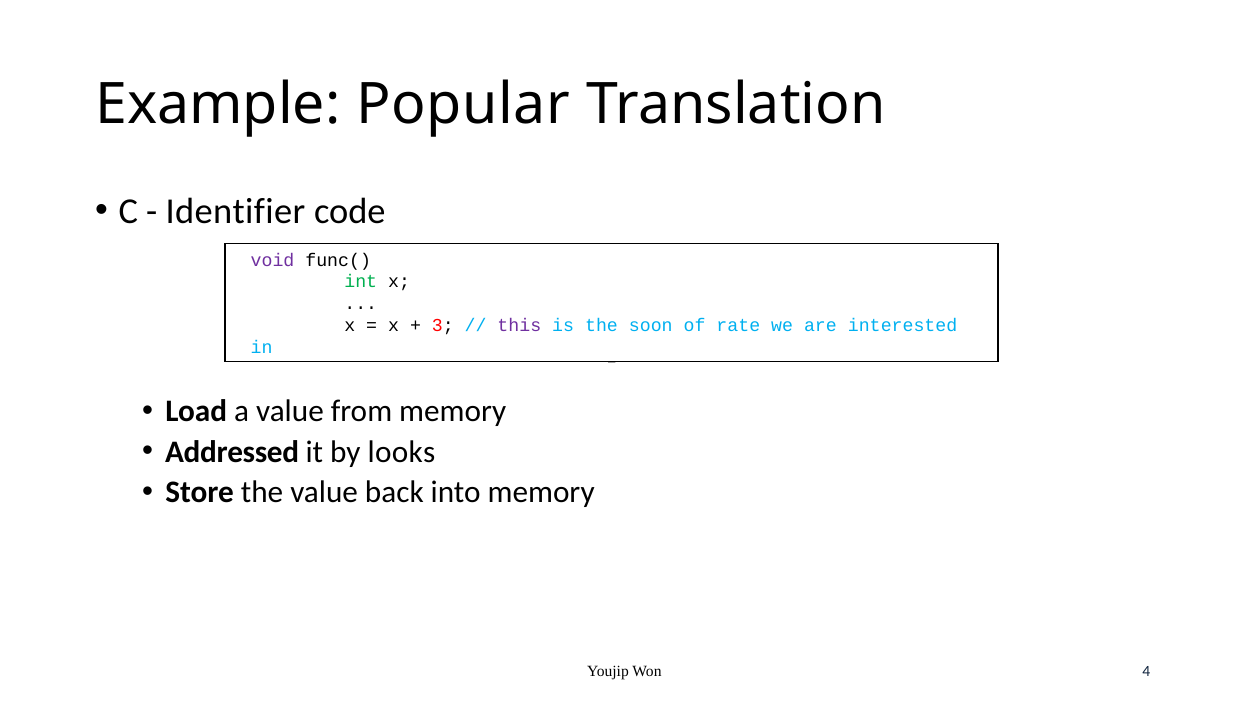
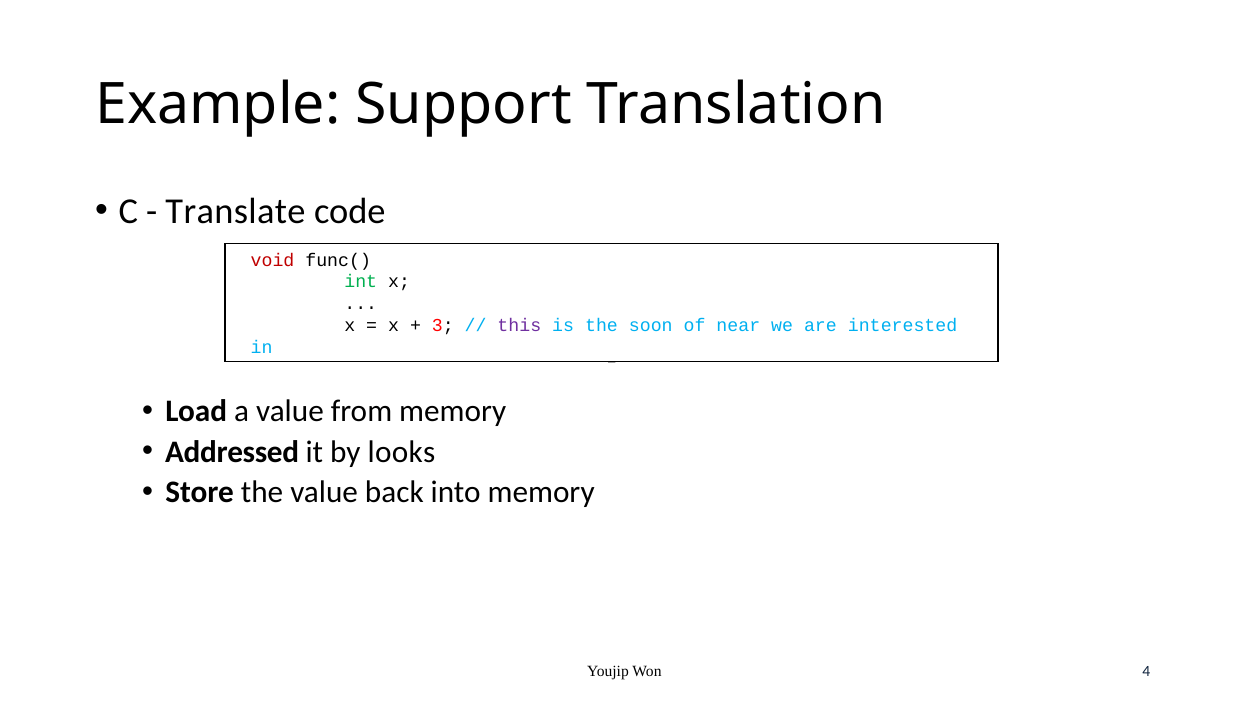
Popular: Popular -> Support (464, 105)
Identifier: Identifier -> Translate (236, 211)
void colour: purple -> red (273, 260)
rate: rate -> near (738, 325)
